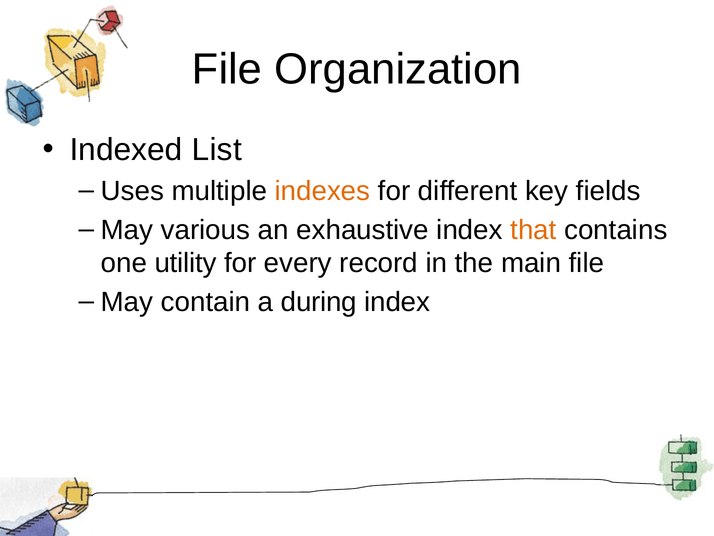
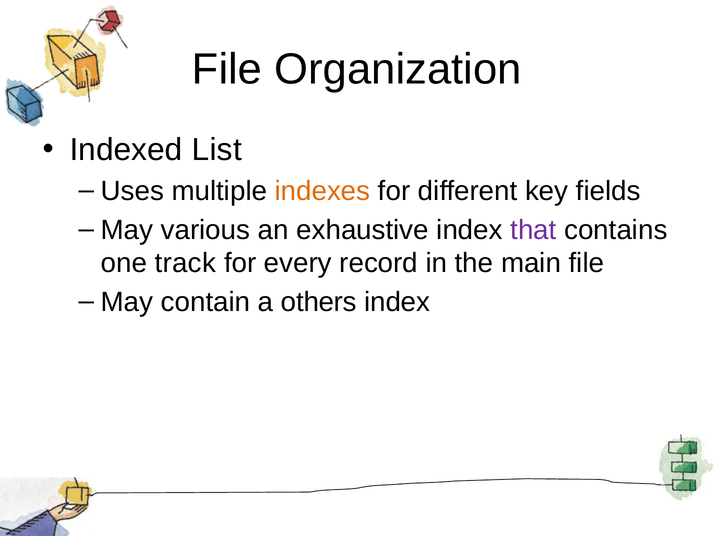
that colour: orange -> purple (533, 230)
utility: utility -> track (185, 263)
during: during -> others (319, 302)
